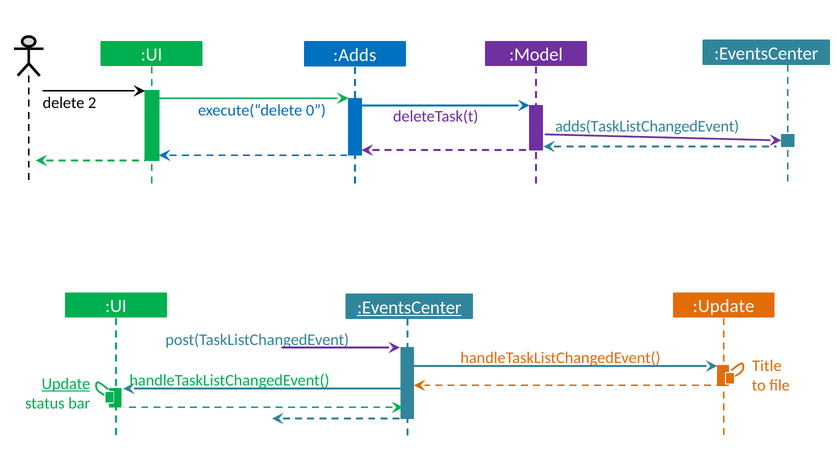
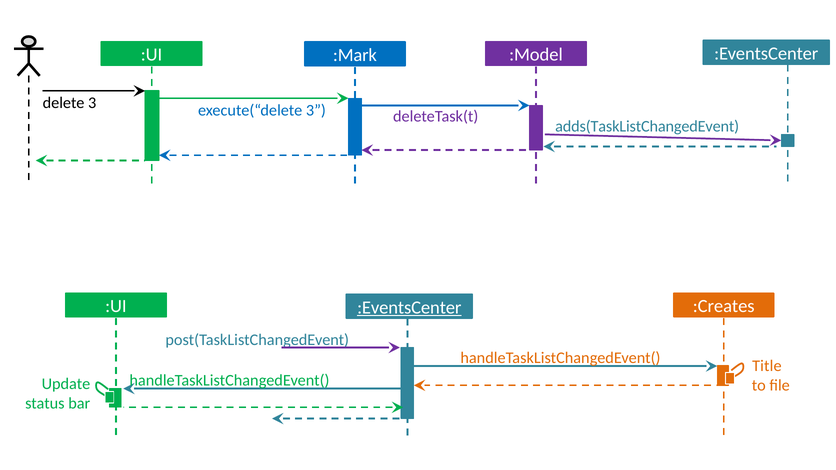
:Adds: :Adds -> :Mark (355, 55)
delete 2: 2 -> 3 (92, 103)
execute(“delete 0: 0 -> 3 (316, 111)
:Update: :Update -> :Creates (724, 306)
Update underline: present -> none (66, 384)
